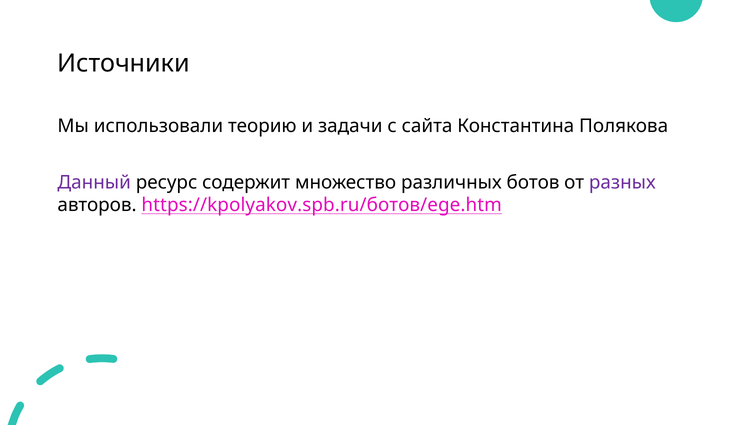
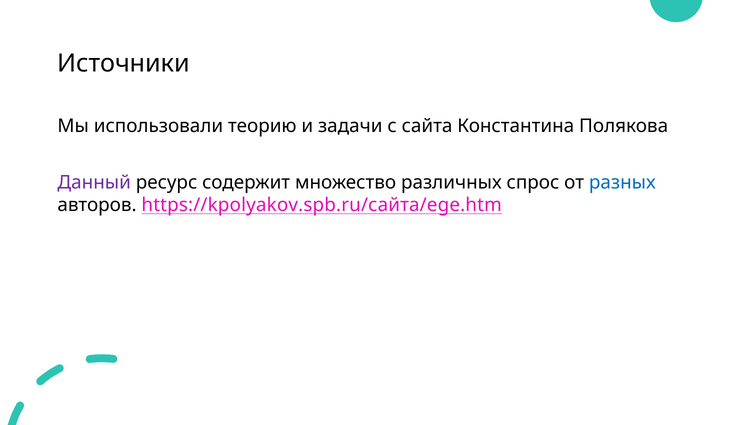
ботов: ботов -> спрос (533, 182)
разных colour: purple -> blue (622, 182)
https://kpolyakov.spb.ru/ботов/ege.htm: https://kpolyakov.spb.ru/ботов/ege.htm -> https://kpolyakov.spb.ru/сайта/ege.htm (322, 205)
